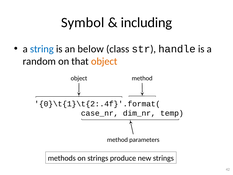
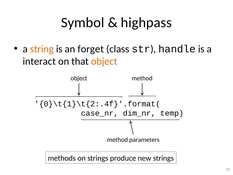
including: including -> highpass (146, 23)
string colour: blue -> orange (42, 49)
below: below -> forget (91, 49)
random: random -> interact (39, 61)
